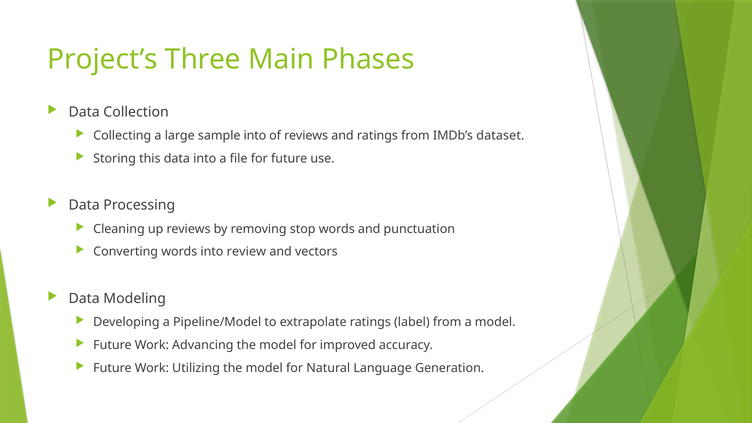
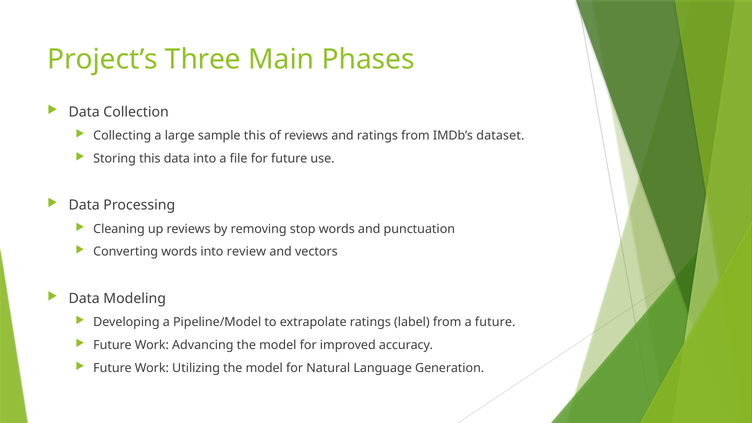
sample into: into -> this (255, 136)
a model: model -> future (495, 322)
